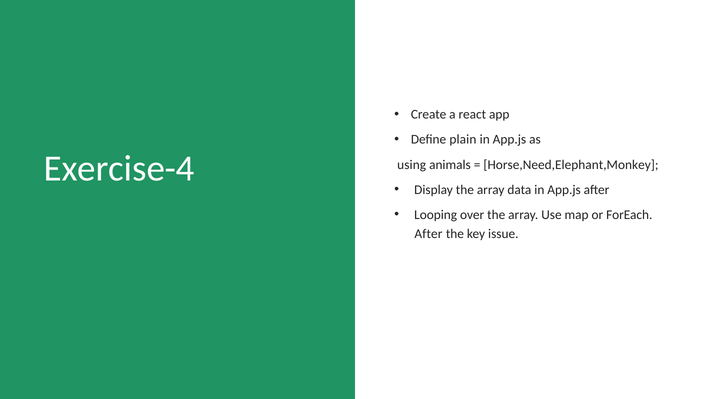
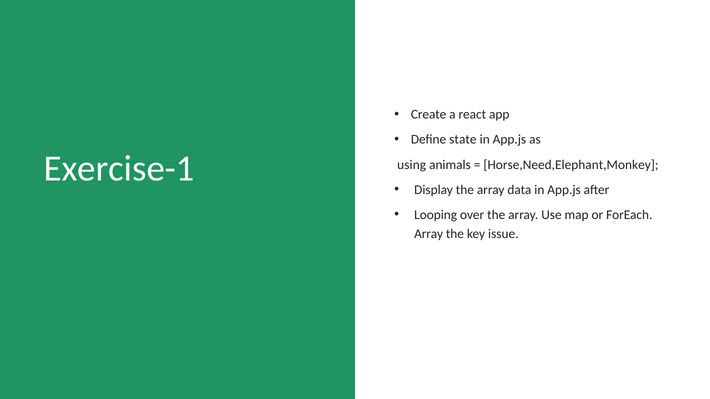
plain: plain -> state (463, 140)
Exercise-4: Exercise-4 -> Exercise-1 (119, 169)
After: After -> Array (429, 234)
